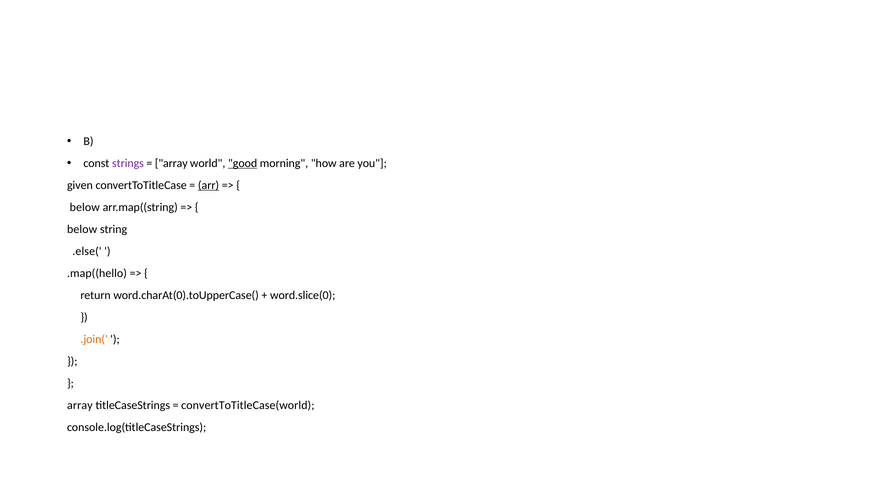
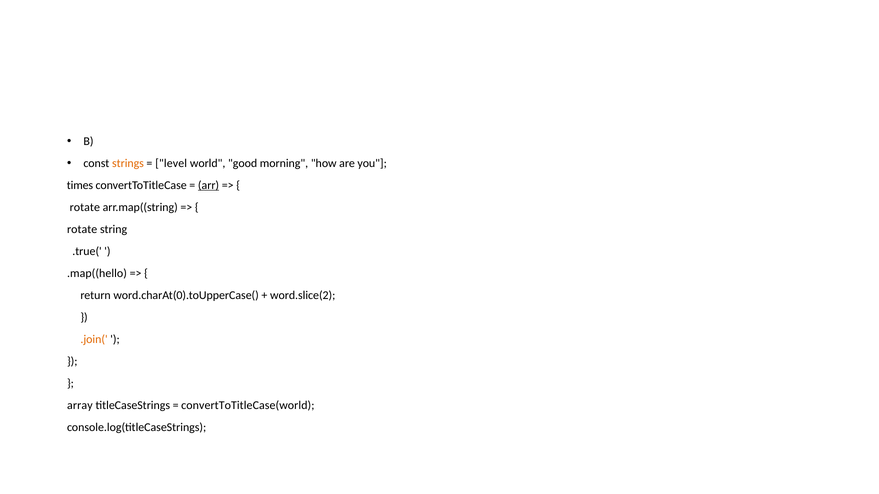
strings colour: purple -> orange (128, 163)
array: array -> level (171, 163)
good underline: present -> none (243, 163)
given: given -> times (80, 185)
below: below -> rotate (85, 207)
below: below -> rotate (82, 229)
.else(: .else( -> .true( (87, 251)
word.slice(0: word.slice(0 -> word.slice(2 (303, 296)
